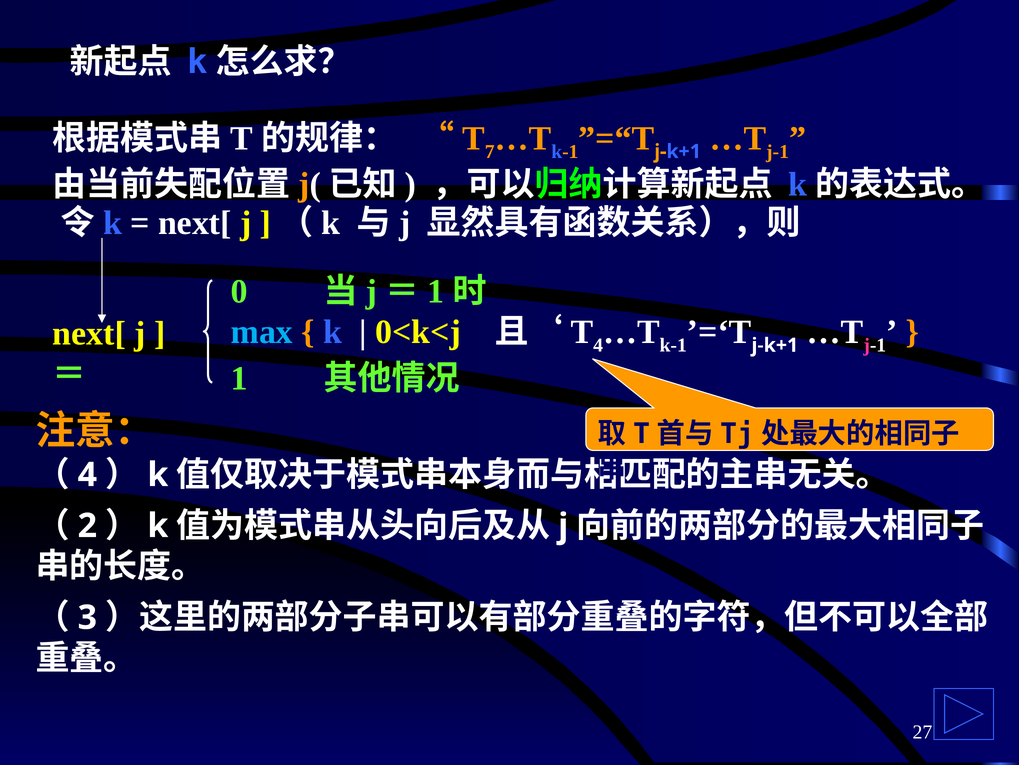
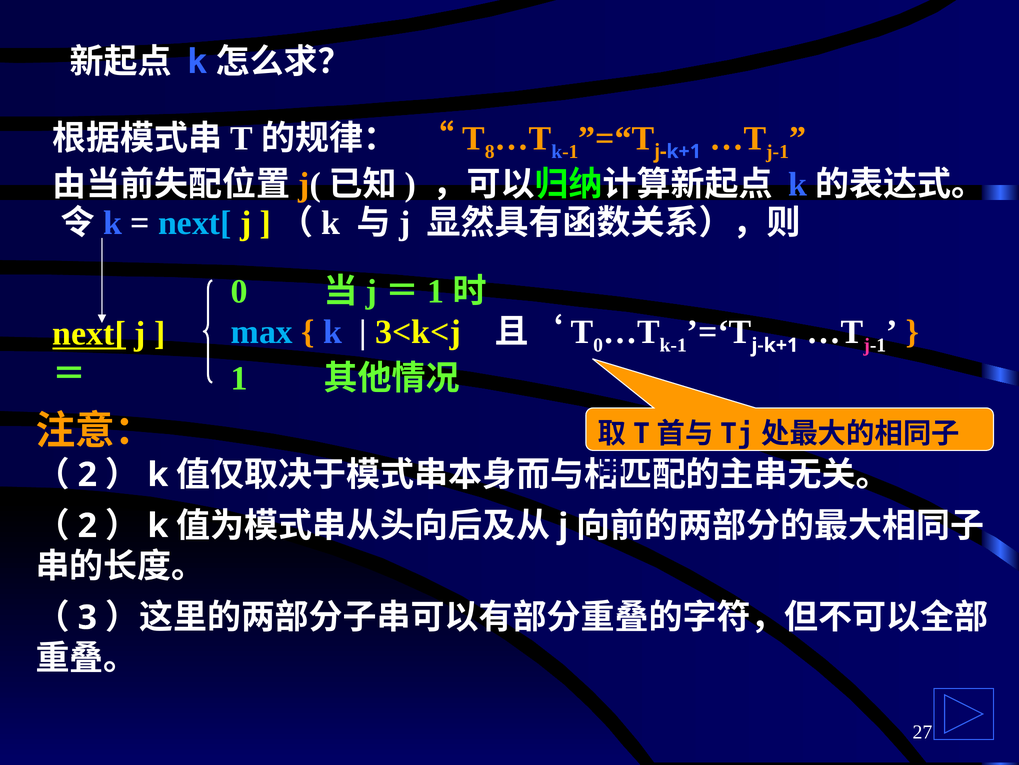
7: 7 -> 8 (490, 151)
next[ colour: white -> light blue (195, 223)
0<k<j: 0<k<j -> 3<k<j (418, 332)
4: 4 -> 0 (598, 345)
next[ underline: none -> present (89, 333)
4: 4 -> 2 (87, 474)
